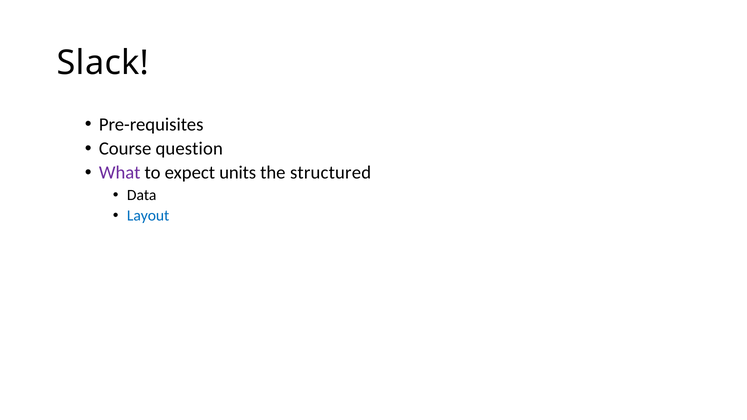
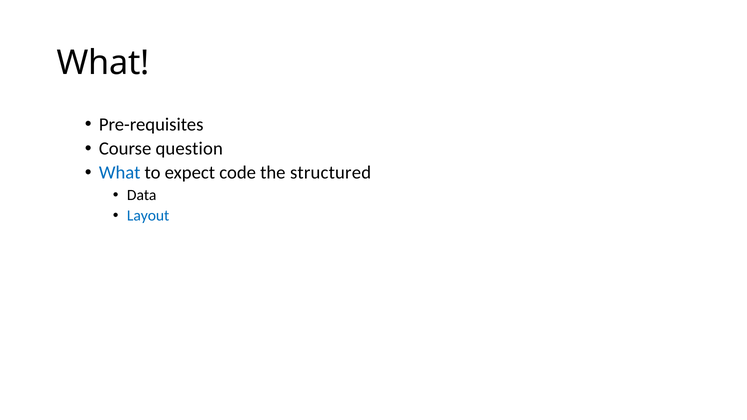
Slack: Slack -> What (103, 63)
What colour: purple -> blue (120, 173)
units: units -> code (238, 173)
